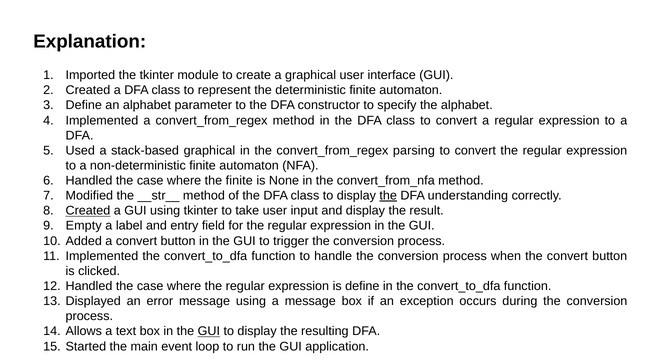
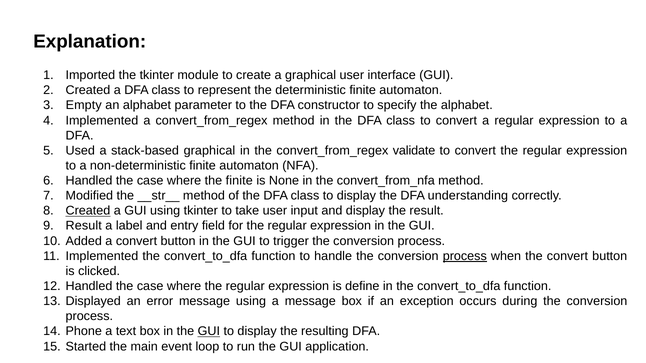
Define: Define -> Empty (84, 105)
parsing: parsing -> validate (414, 151)
the underline: present -> none (388, 196)
Empty: Empty -> Result (84, 226)
process underline: none -> present (465, 256)
Allows: Allows -> Phone (84, 332)
